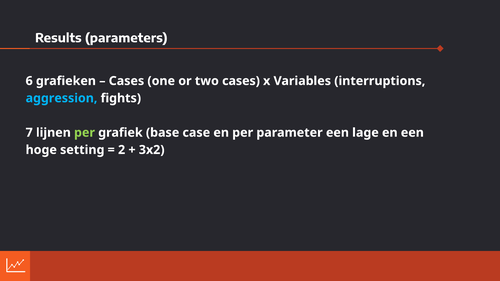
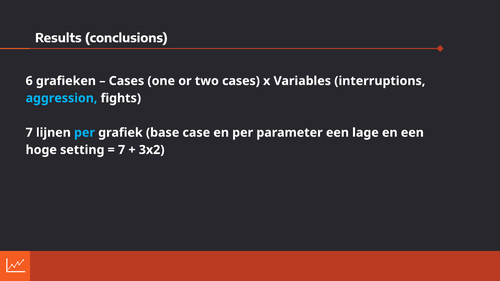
parameters: parameters -> conclusions (126, 38)
per colour: light green -> light blue (85, 133)
2: 2 -> 7 (122, 150)
